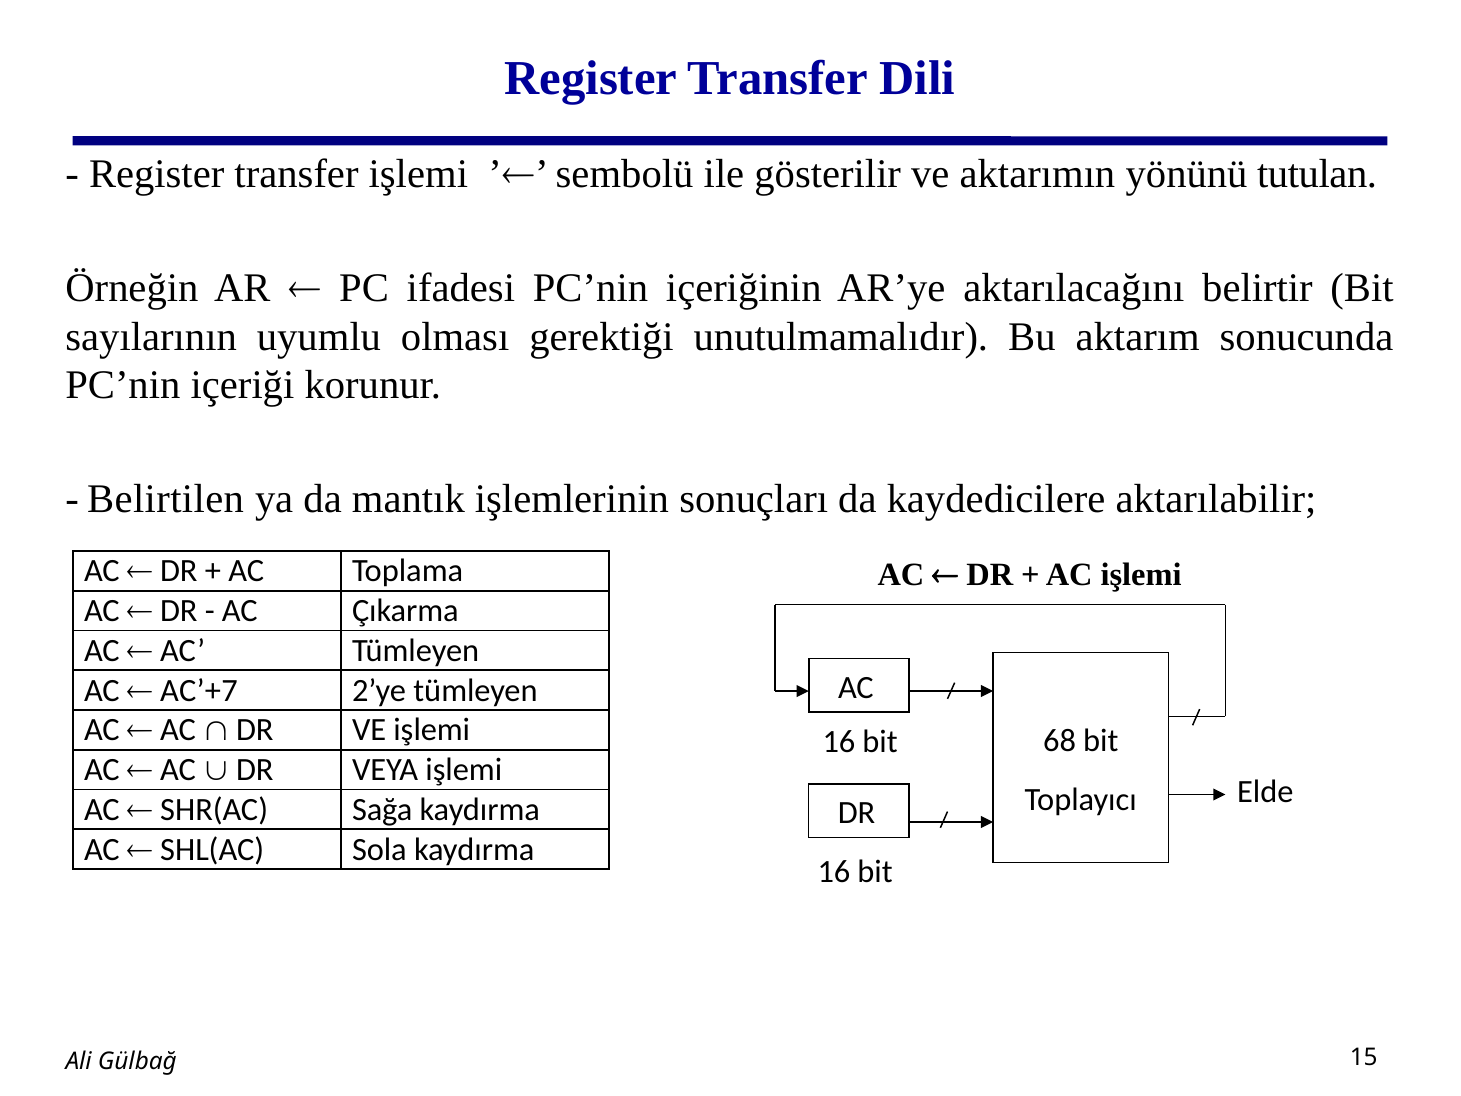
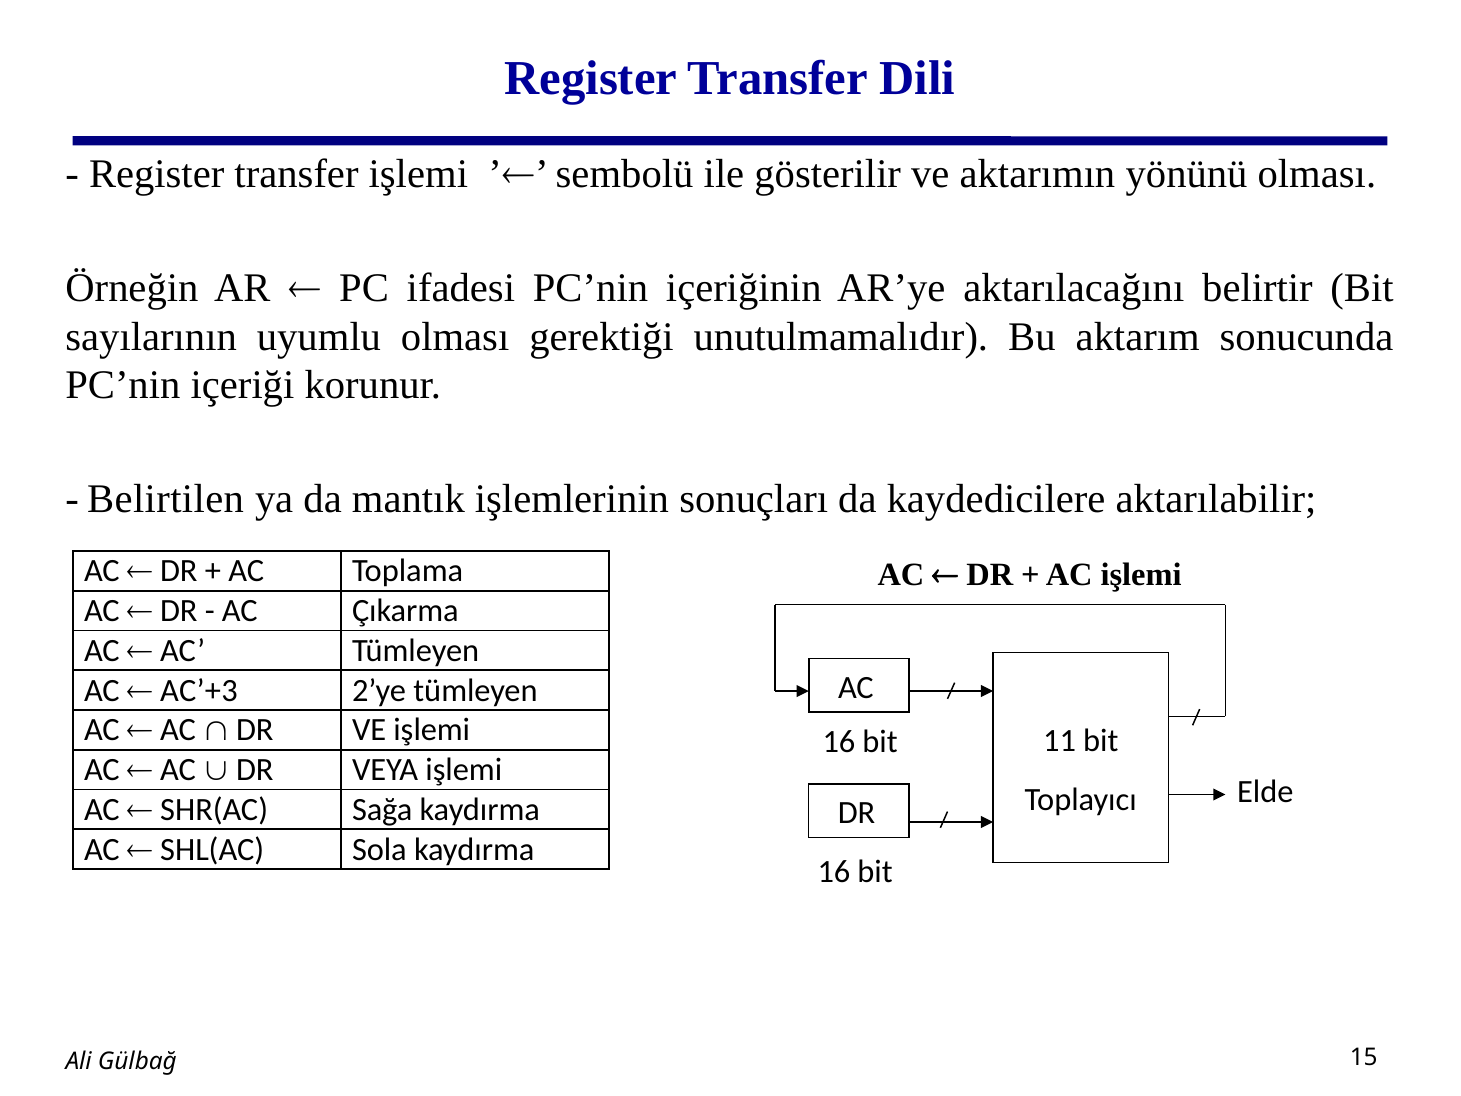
yönünü tutulan: tutulan -> olması (1317, 174)
AC’+7: AC’+7 -> AC’+3 (199, 690)
68: 68 -> 11 (1060, 741)
